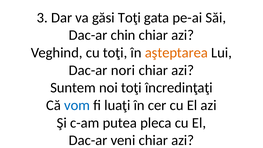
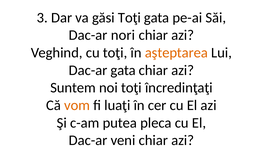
chin: chin -> nori (123, 35)
Dac-ar nori: nori -> gata (123, 70)
vom colour: blue -> orange (77, 105)
